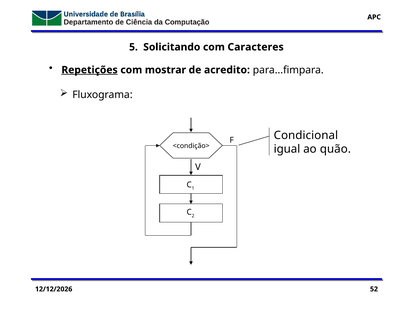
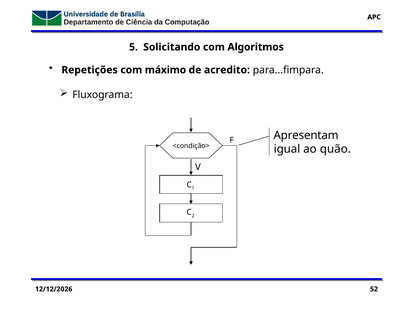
Caracteres: Caracteres -> Algoritmos (256, 47)
Repetições underline: present -> none (90, 70)
mostrar: mostrar -> máximo (165, 70)
Condicional: Condicional -> Apresentam (306, 135)
